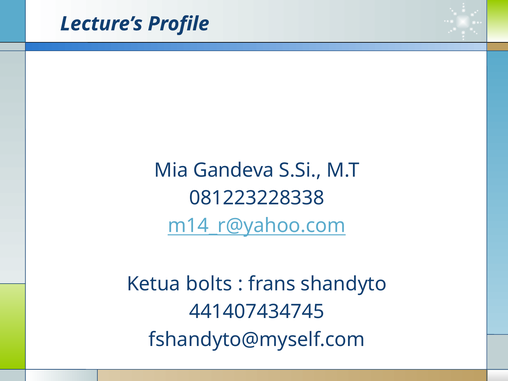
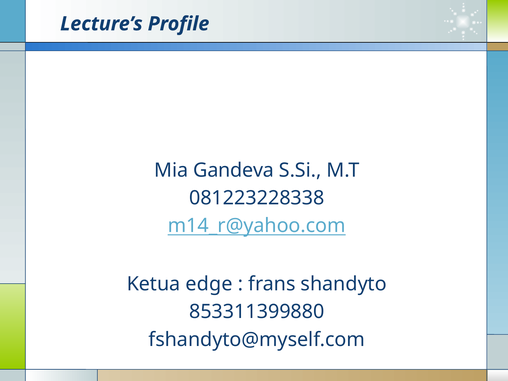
bolts: bolts -> edge (209, 284)
441407434745: 441407434745 -> 853311399880 (257, 312)
